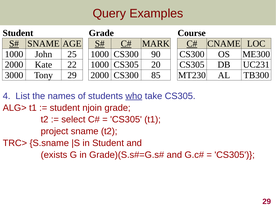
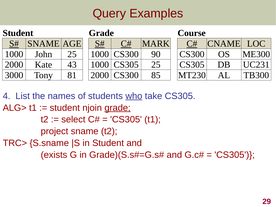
22: 22 -> 43 (72, 65)
CS305 20: 20 -> 25 (156, 65)
Tony 29: 29 -> 81 (72, 75)
grade underline: none -> present (118, 108)
